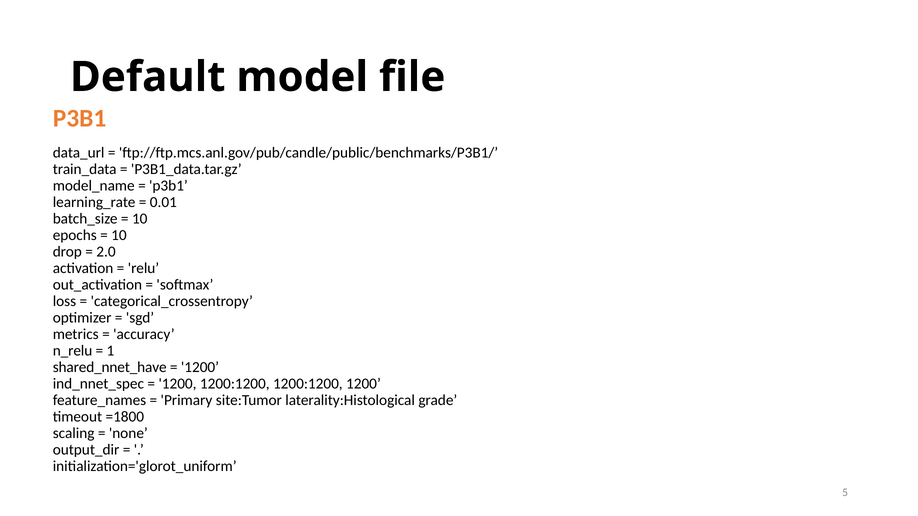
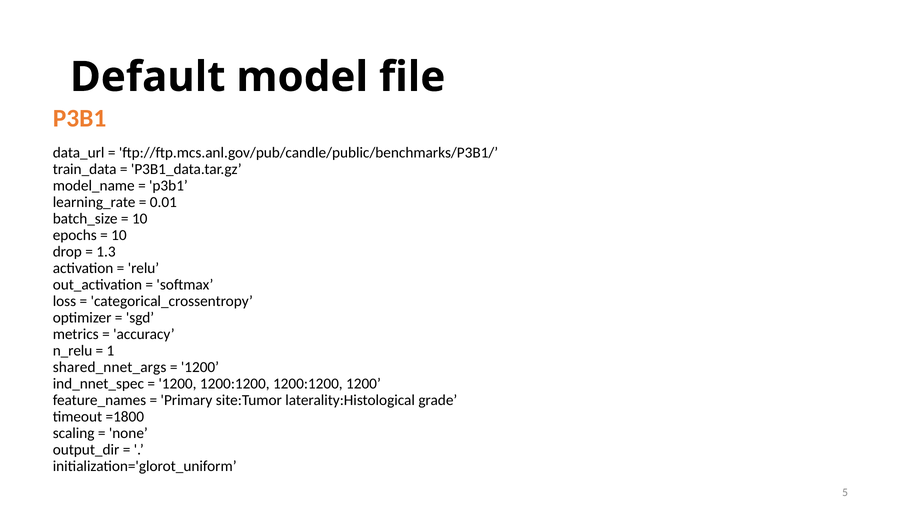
2.0: 2.0 -> 1.3 (106, 252)
shared_nnet_have: shared_nnet_have -> shared_nnet_args (110, 368)
